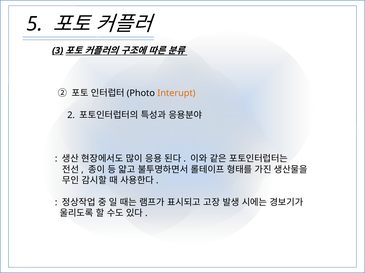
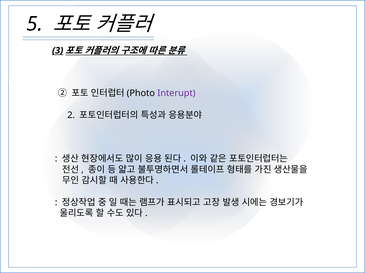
Interupt colour: orange -> purple (176, 93)
